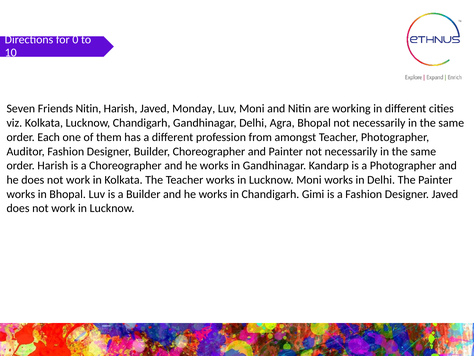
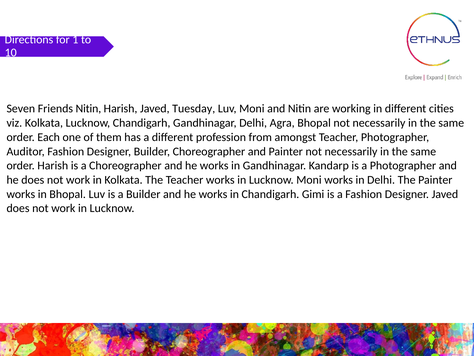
0: 0 -> 1 (75, 40)
Monday: Monday -> Tuesday (194, 109)
